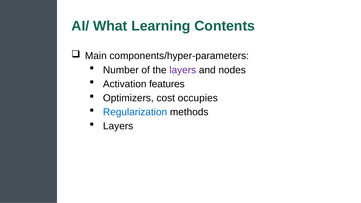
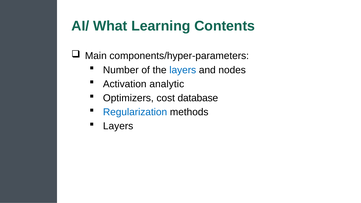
layers colour: purple -> blue (183, 70)
features: features -> analytic (167, 84)
occupies: occupies -> database (198, 98)
